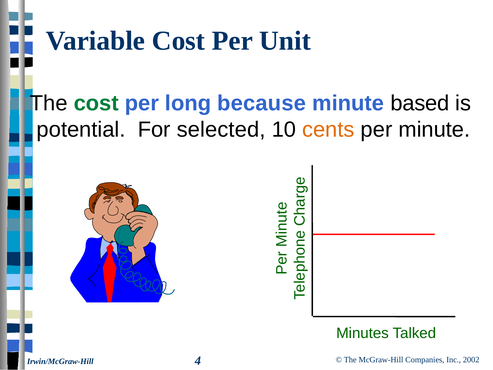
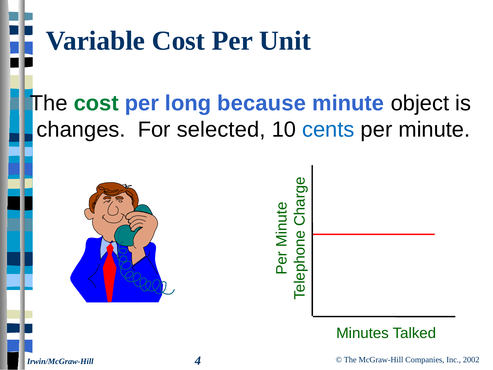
based: based -> object (420, 103)
potential: potential -> changes (81, 130)
cents colour: orange -> blue (328, 130)
